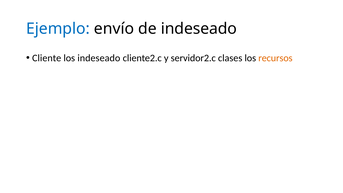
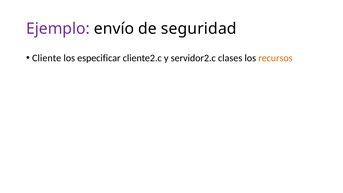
Ejemplo colour: blue -> purple (58, 29)
de indeseado: indeseado -> seguridad (199, 29)
los indeseado: indeseado -> especificar (99, 58)
